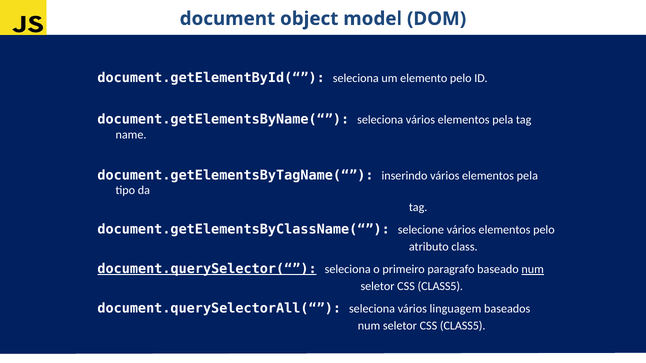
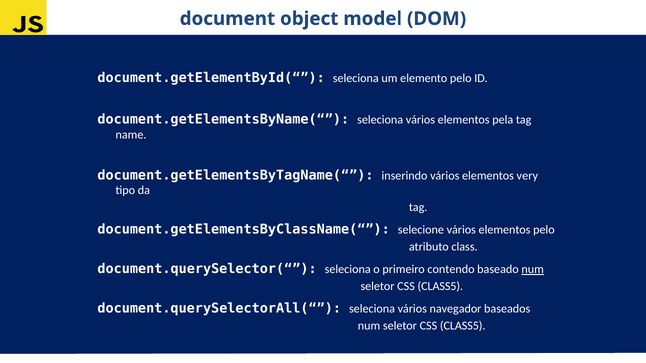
pela: pela -> very (527, 176)
document.querySelector(“ underline: present -> none (207, 269)
paragrafo: paragrafo -> contendo (451, 270)
linguagem: linguagem -> navegador (456, 309)
